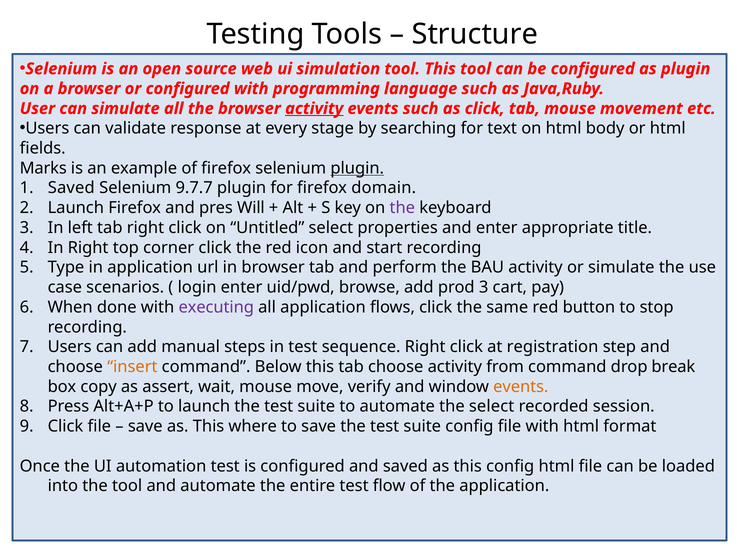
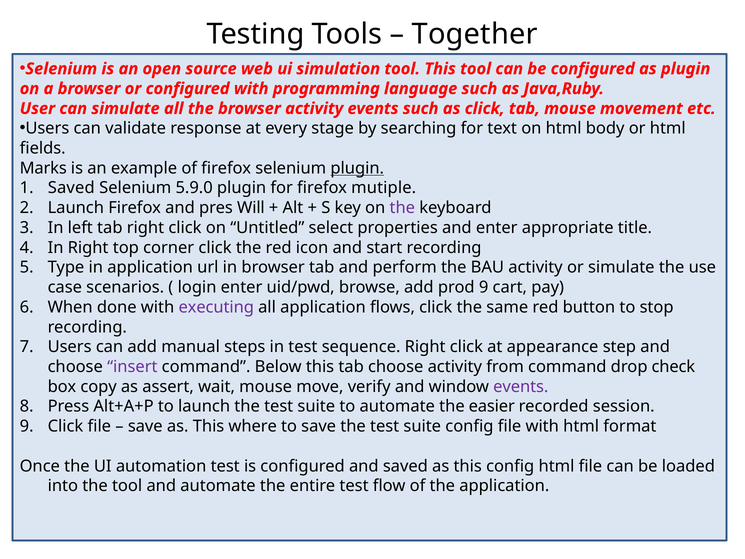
Structure: Structure -> Together (475, 34)
activity underline: present -> none (314, 108)
9.7.7: 9.7.7 -> 5.9.0 (194, 188)
domain: domain -> mutiple (384, 188)
prod 3: 3 -> 9 (484, 287)
registration: registration -> appearance (553, 347)
insert colour: orange -> purple (132, 367)
break: break -> check (673, 367)
events colour: orange -> purple (521, 386)
the select: select -> easier (492, 406)
